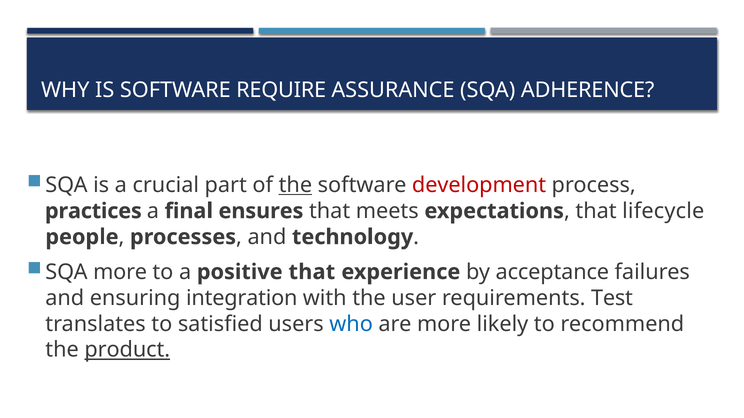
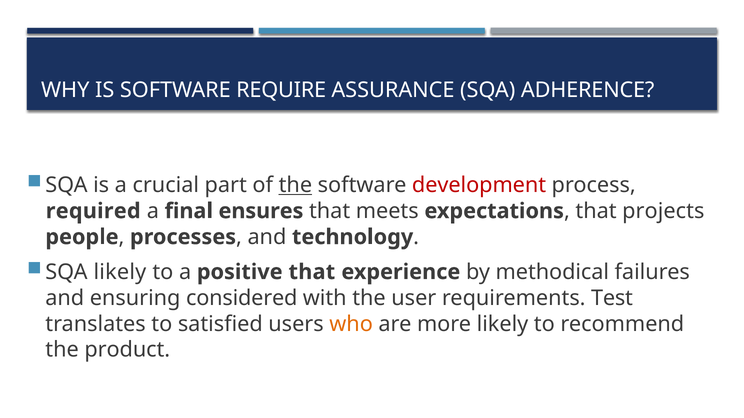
practices: practices -> required (93, 211)
lifecycle: lifecycle -> projects (663, 211)
SQA more: more -> likely (120, 272)
acceptance: acceptance -> methodical (552, 272)
integration: integration -> considered (242, 298)
who colour: blue -> orange (351, 324)
product underline: present -> none (127, 350)
